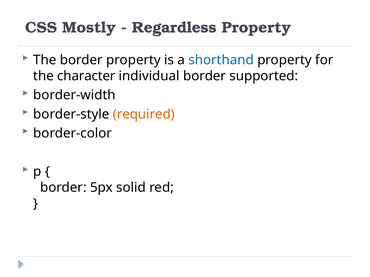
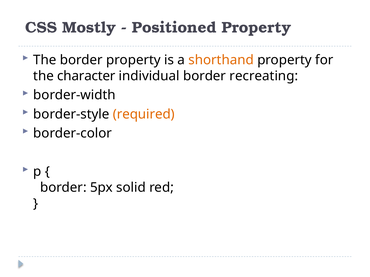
Regardless: Regardless -> Positioned (174, 28)
shorthand colour: blue -> orange (221, 60)
supported: supported -> recreating (264, 76)
